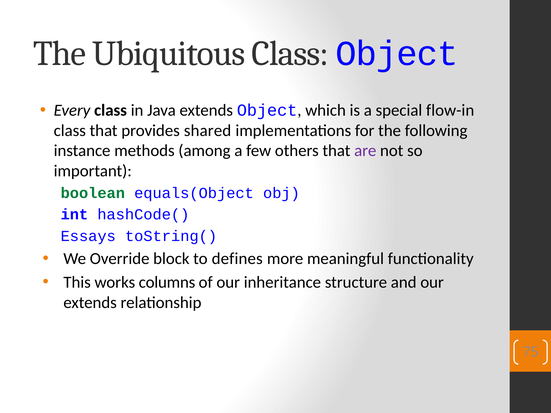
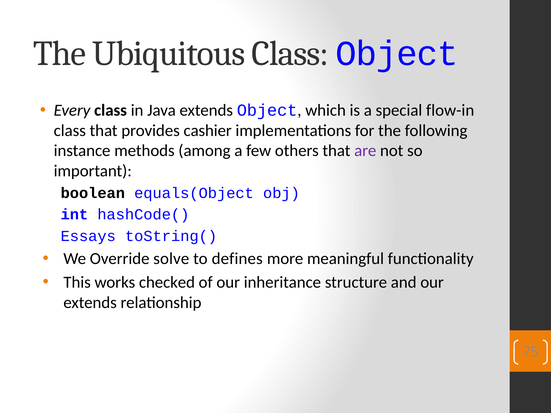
shared: shared -> cashier (208, 131)
boolean colour: green -> black (93, 193)
block: block -> solve (171, 259)
columns: columns -> checked (167, 282)
